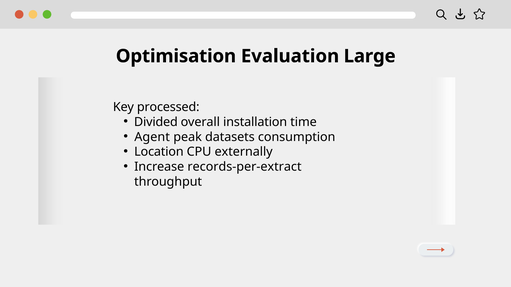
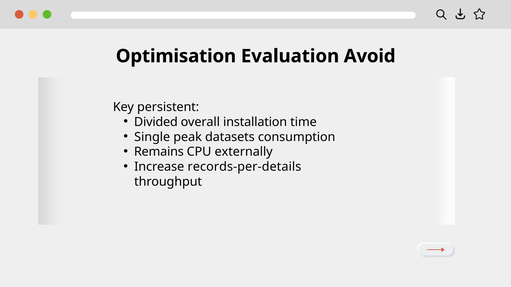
Large: Large -> Avoid (370, 56)
processed: processed -> persistent (168, 107)
Agent: Agent -> Single (152, 137)
Location: Location -> Remains (159, 152)
records-per-extract: records-per-extract -> records-per-details (244, 167)
